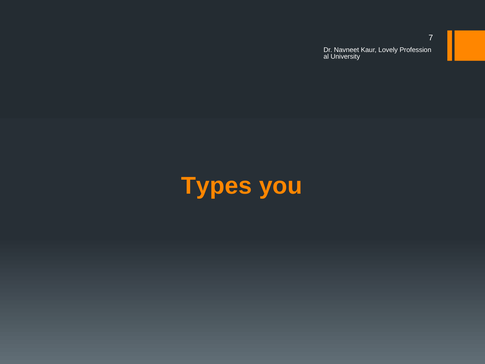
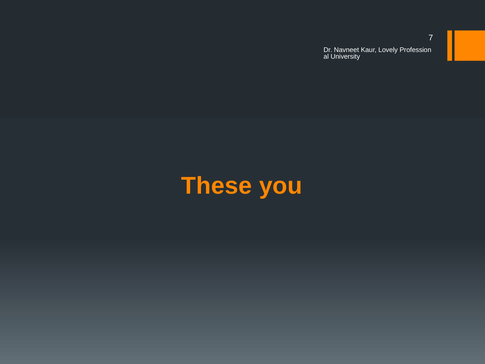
Types: Types -> These (217, 186)
